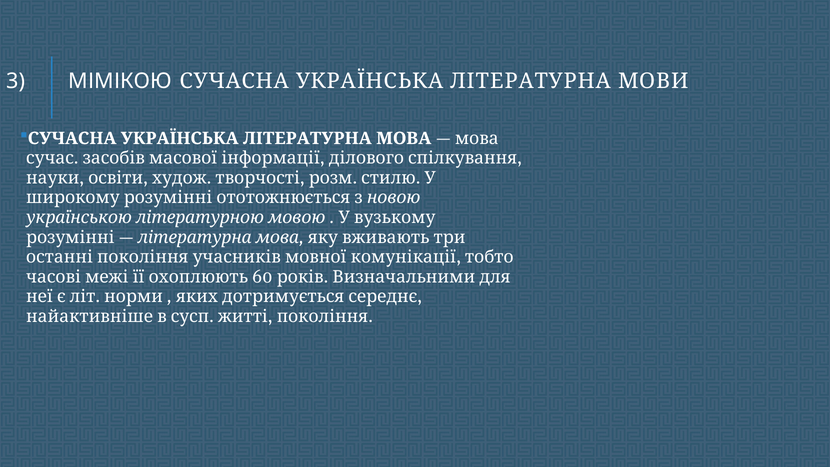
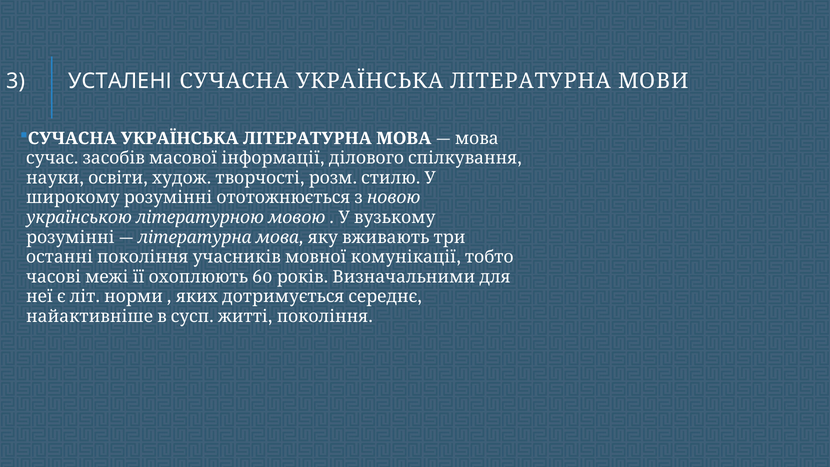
МІМІКОЮ: МІМІКОЮ -> УСТАЛЕНІ (120, 81)
